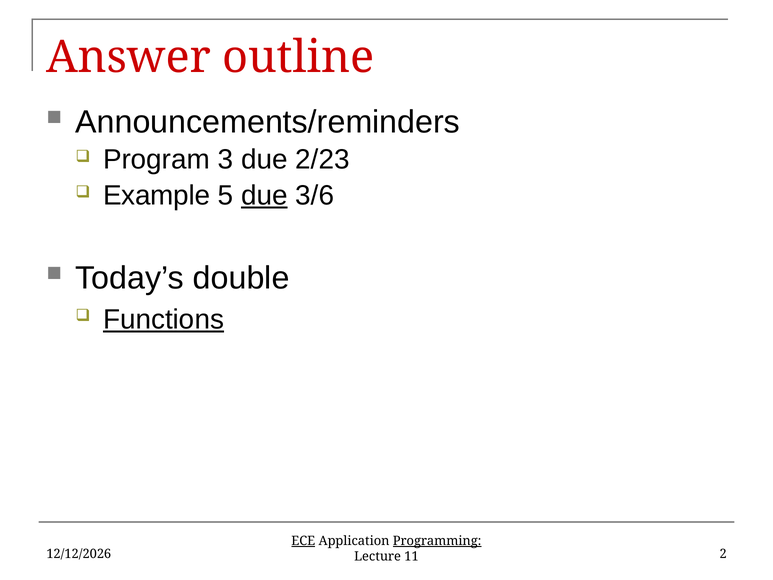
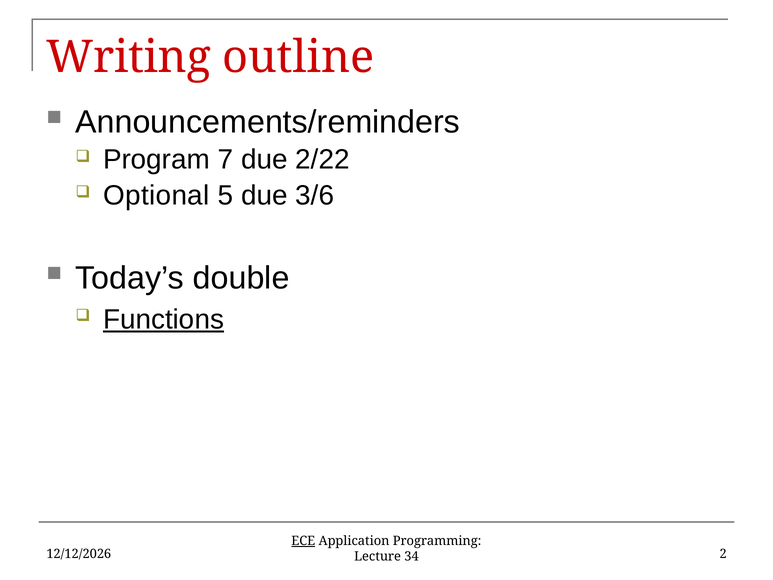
Answer: Answer -> Writing (129, 58)
3: 3 -> 7 (226, 160)
2/23: 2/23 -> 2/22 (323, 160)
Example: Example -> Optional (156, 195)
due underline: present -> none (264, 195)
Programming underline: present -> none (437, 541)
11: 11 -> 34 (412, 556)
